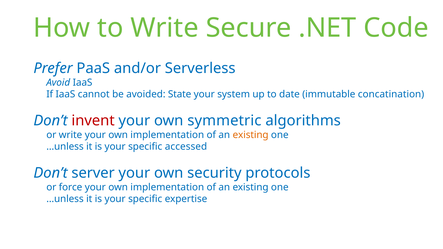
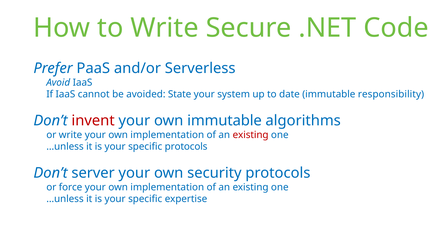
concatination: concatination -> responsibility (391, 94)
own symmetric: symmetric -> immutable (225, 121)
existing colour: orange -> red (251, 135)
specific accessed: accessed -> protocols (186, 147)
